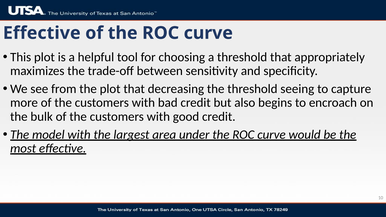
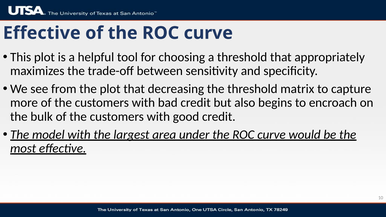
seeing: seeing -> matrix (297, 89)
